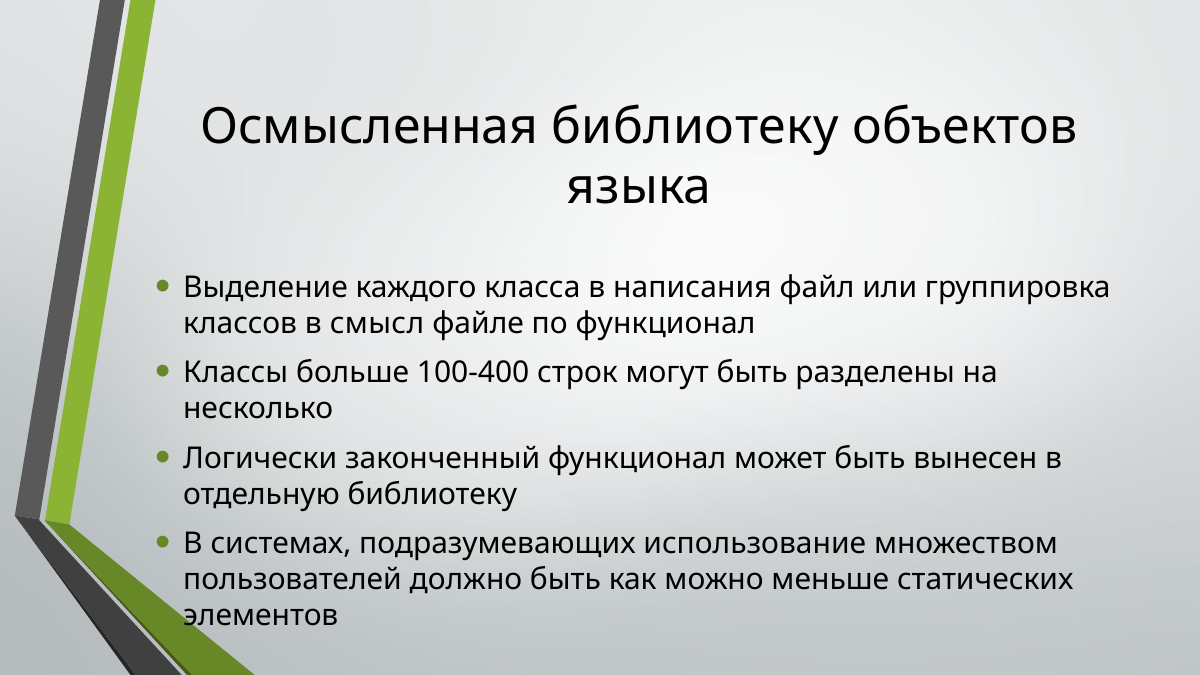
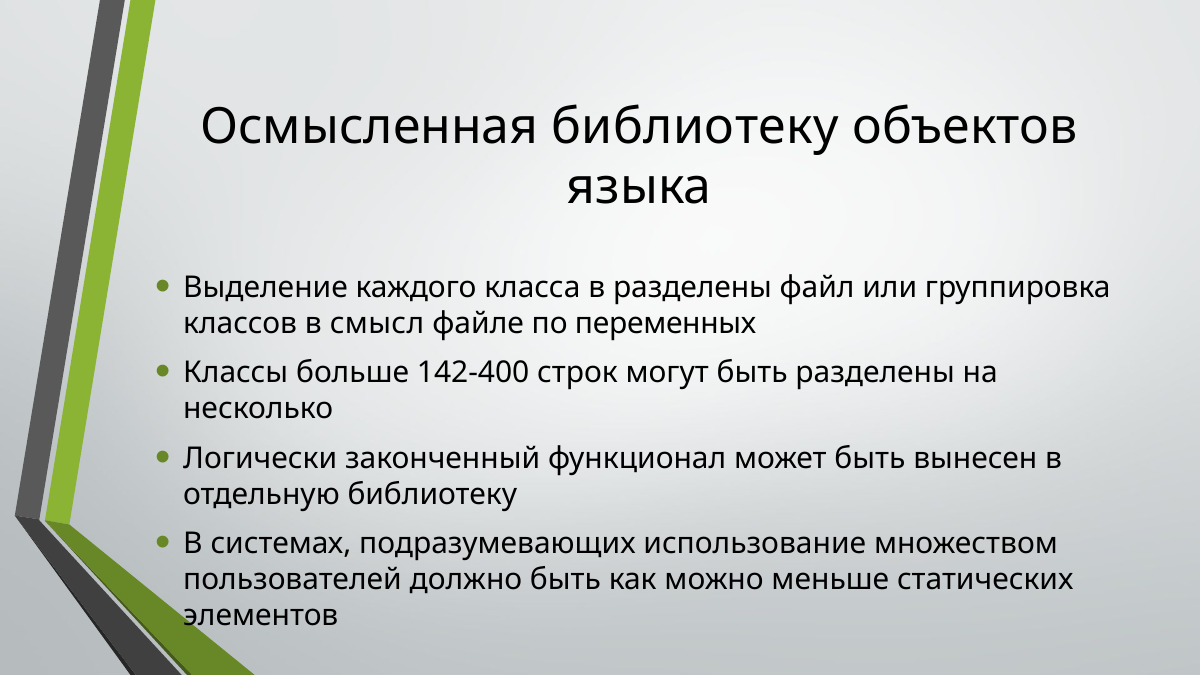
в написания: написания -> разделены (692, 287)
по функционал: функционал -> переменных (666, 323)
100-400: 100-400 -> 142-400 (473, 373)
